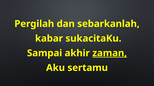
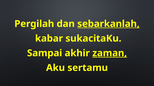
sebarkanlah underline: none -> present (108, 24)
